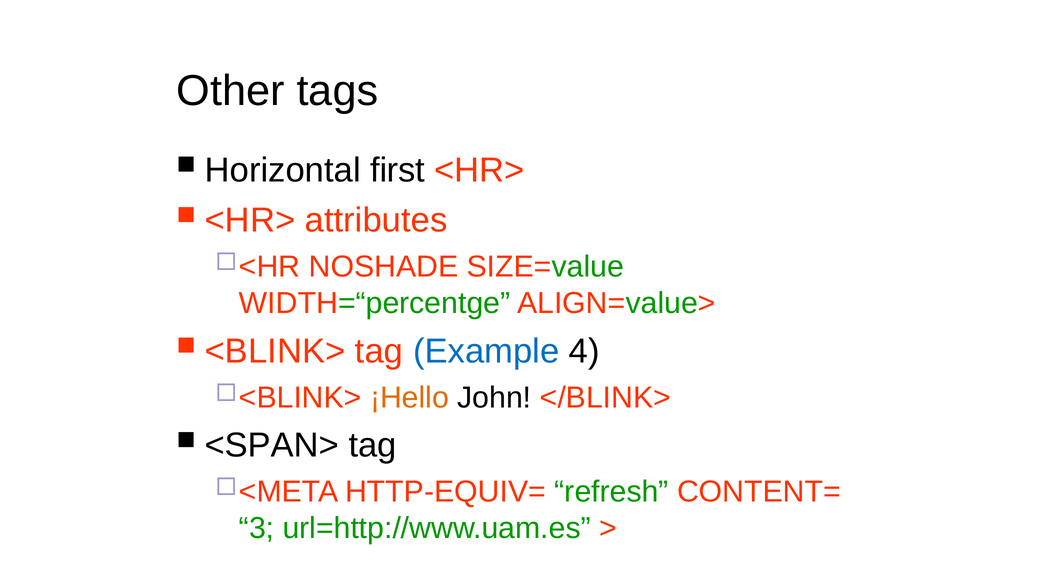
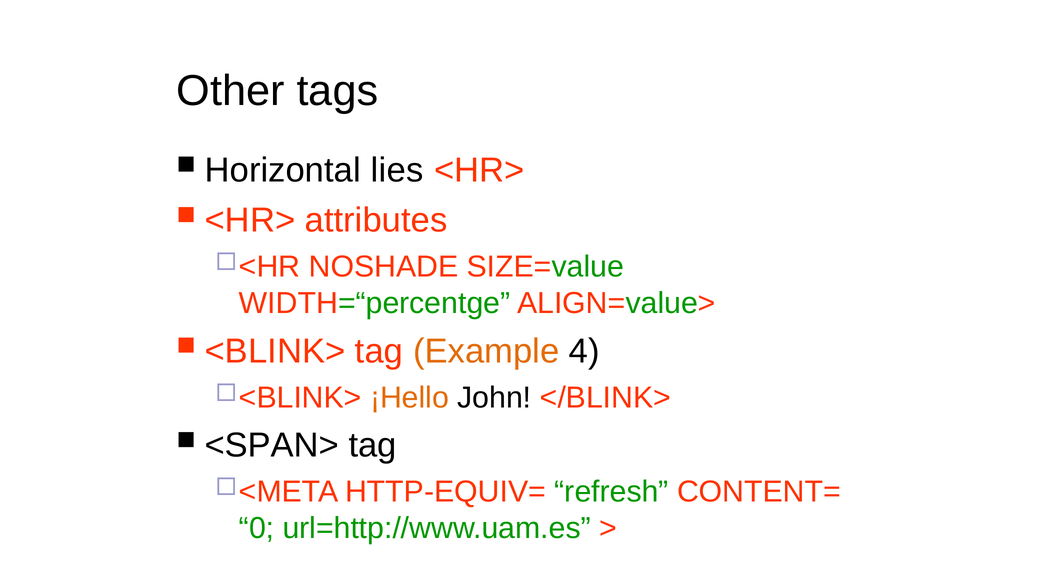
first: first -> lies (397, 170)
Example colour: blue -> orange (486, 351)
3: 3 -> 0 (257, 528)
